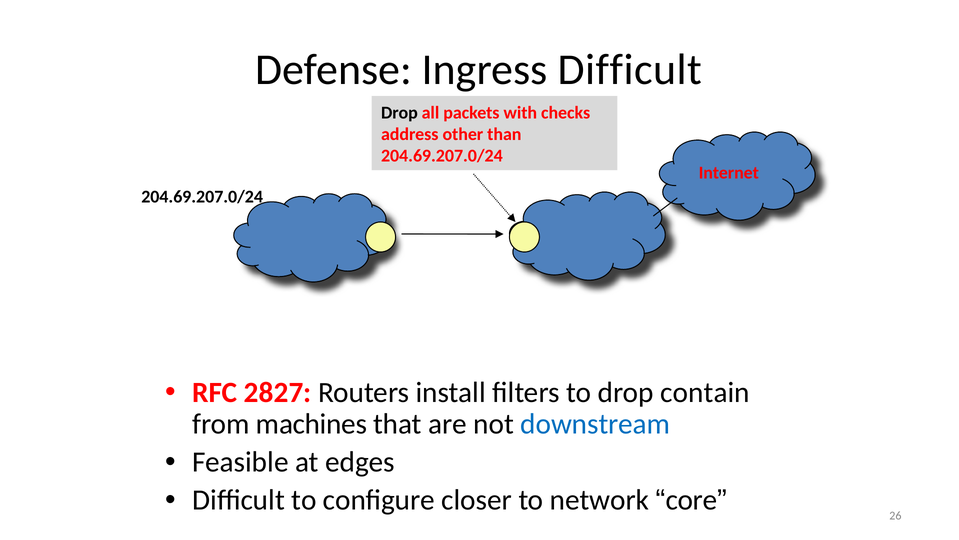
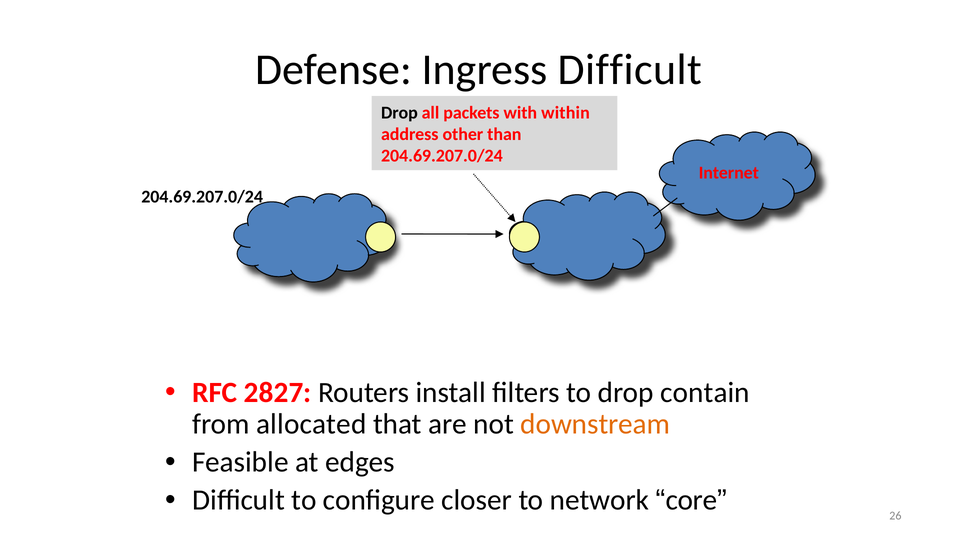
checks: checks -> within (566, 113)
machines: machines -> allocated (311, 424)
downstream colour: blue -> orange (595, 424)
